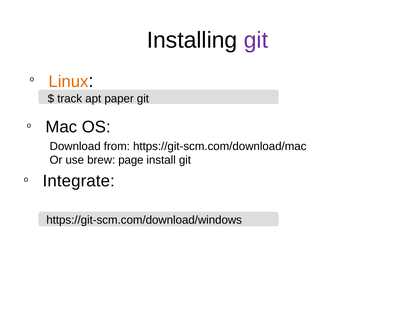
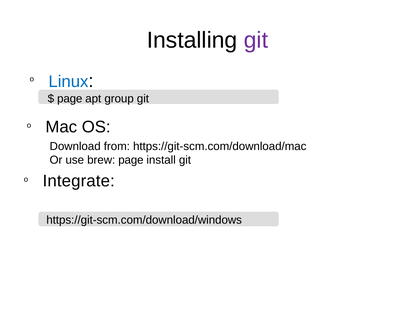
Linux colour: orange -> blue (68, 81)
track: track -> page (70, 98)
paper: paper -> group (119, 98)
